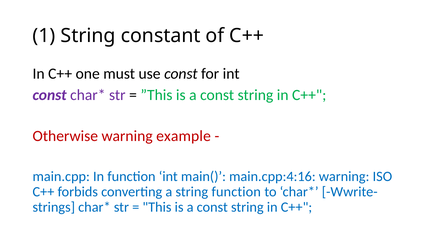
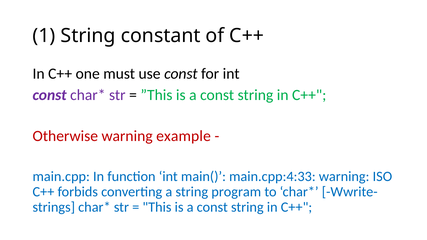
main.cpp:4:16: main.cpp:4:16 -> main.cpp:4:33 (272, 177)
string function: function -> program (236, 192)
